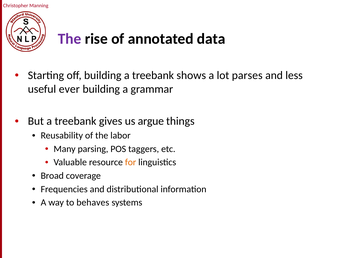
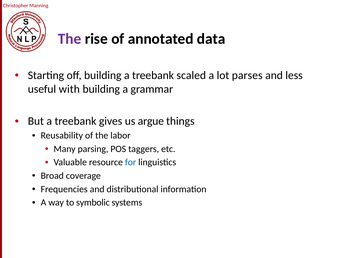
shows: shows -> scaled (191, 75)
ever: ever -> with (69, 89)
for colour: orange -> blue (131, 162)
behaves: behaves -> symbolic (93, 202)
